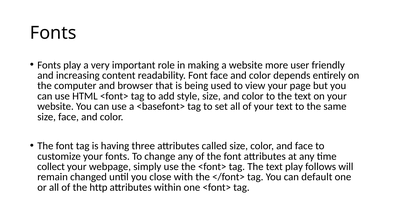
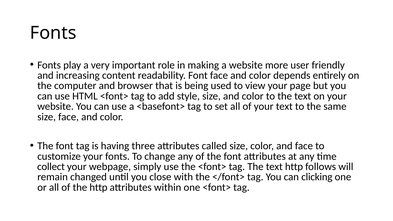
text play: play -> http (294, 167)
default: default -> clicking (317, 177)
